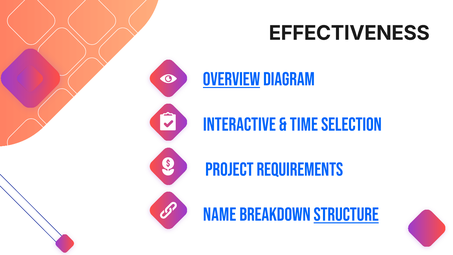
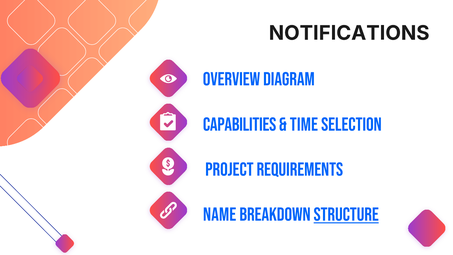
EFFECTIVENESS: EFFECTIVENESS -> NOTIFICATIONS (349, 33)
OVERVIEW underline: present -> none (232, 79)
INTERACTIVE: INTERACTIVE -> CAPABILITIES (240, 124)
